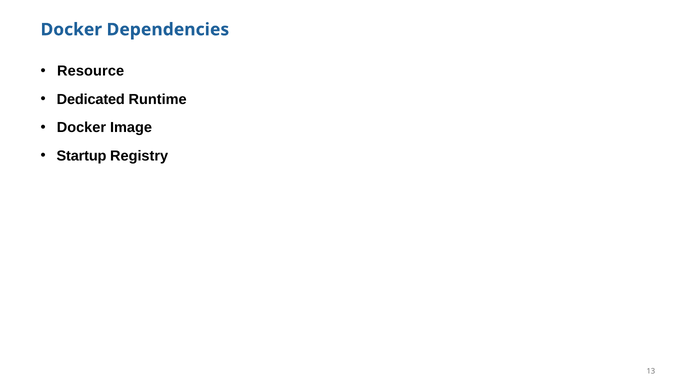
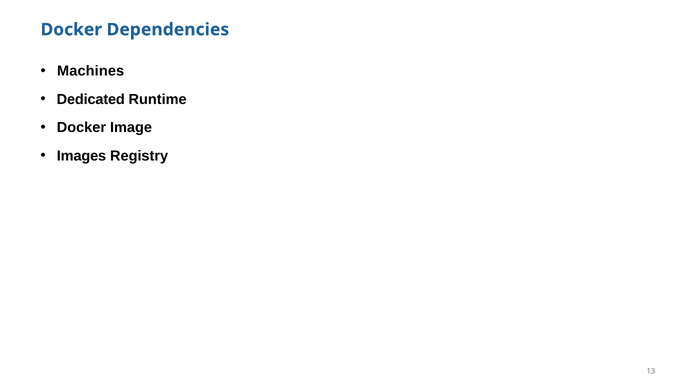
Resource: Resource -> Machines (91, 71)
Startup: Startup -> Images (82, 156)
